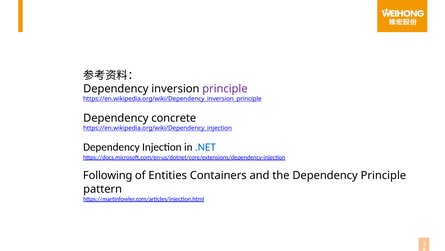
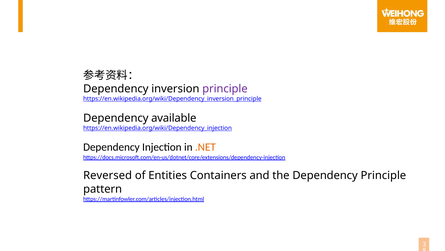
concrete: concrete -> available (174, 118)
.NET colour: blue -> orange (205, 147)
Following: Following -> Reversed (108, 175)
